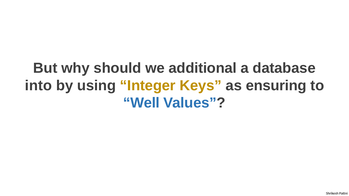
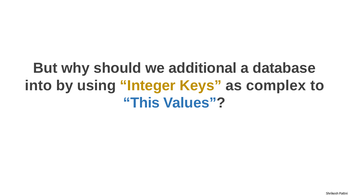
ensuring: ensuring -> complex (276, 86)
Well: Well -> This (141, 103)
